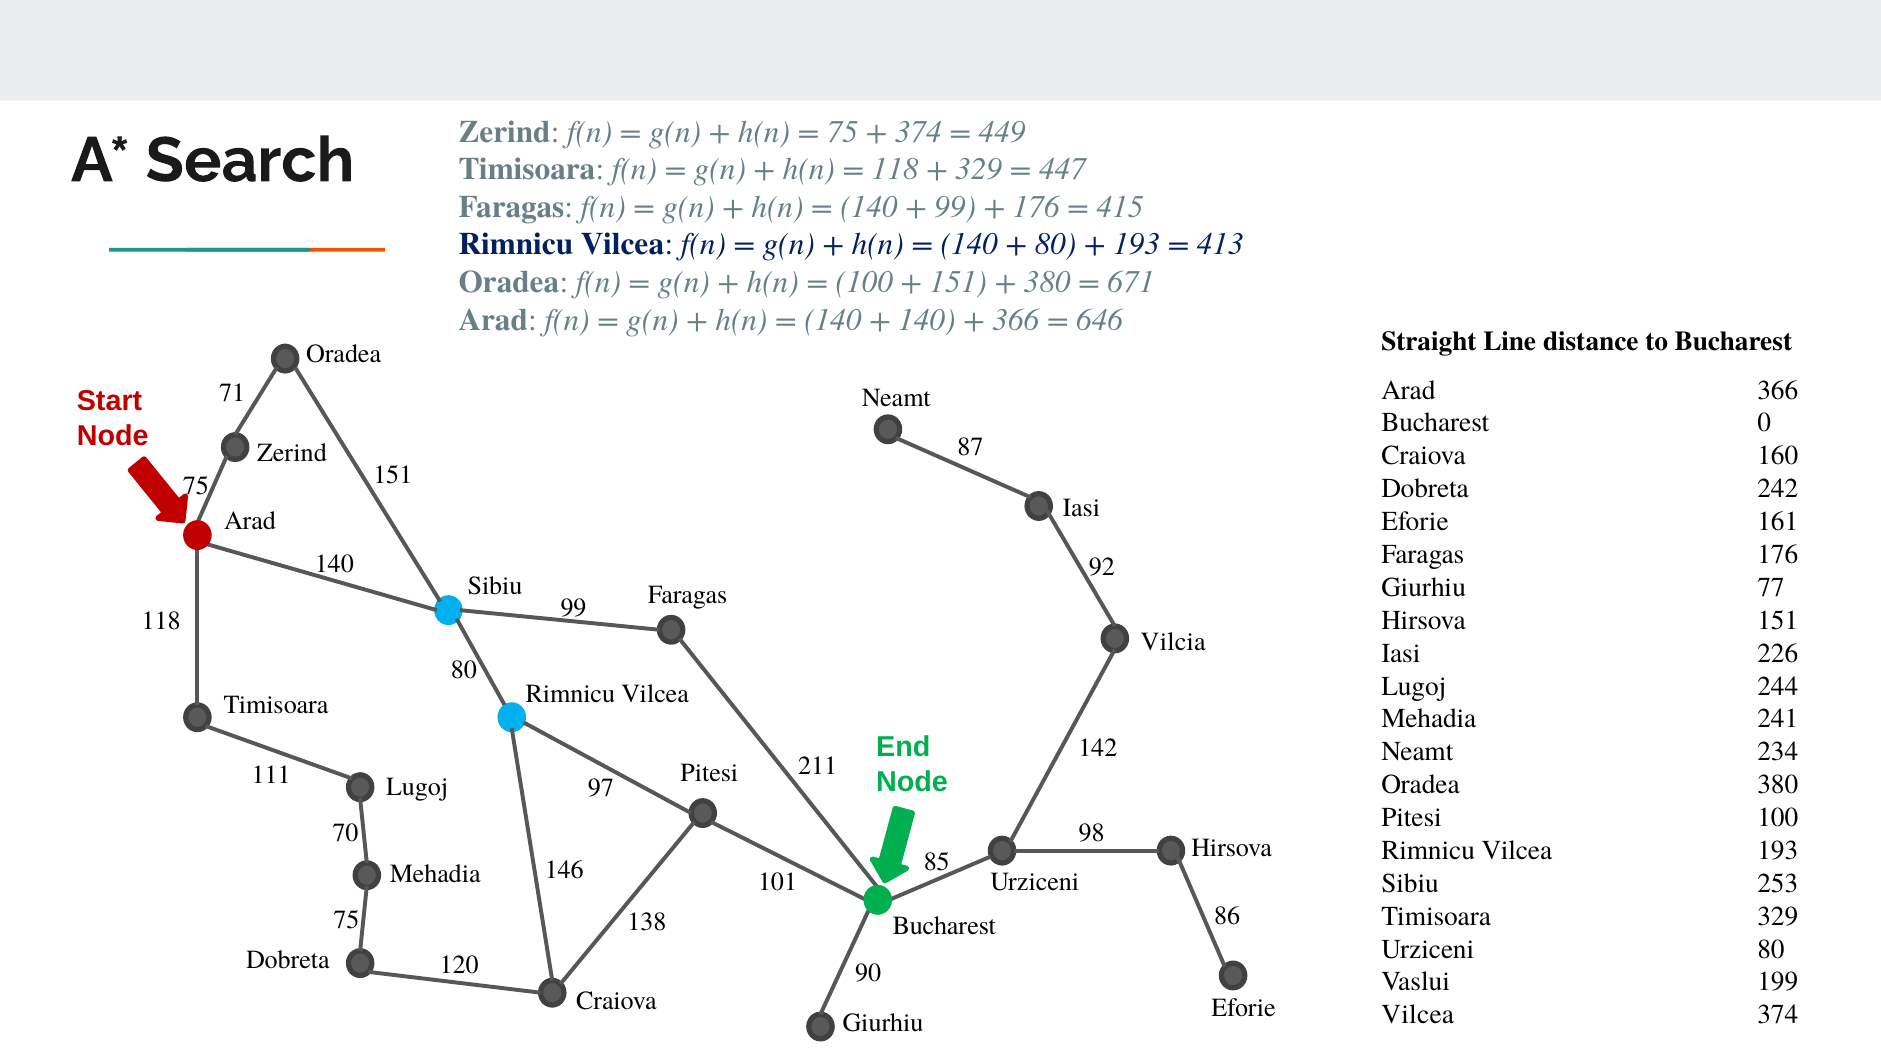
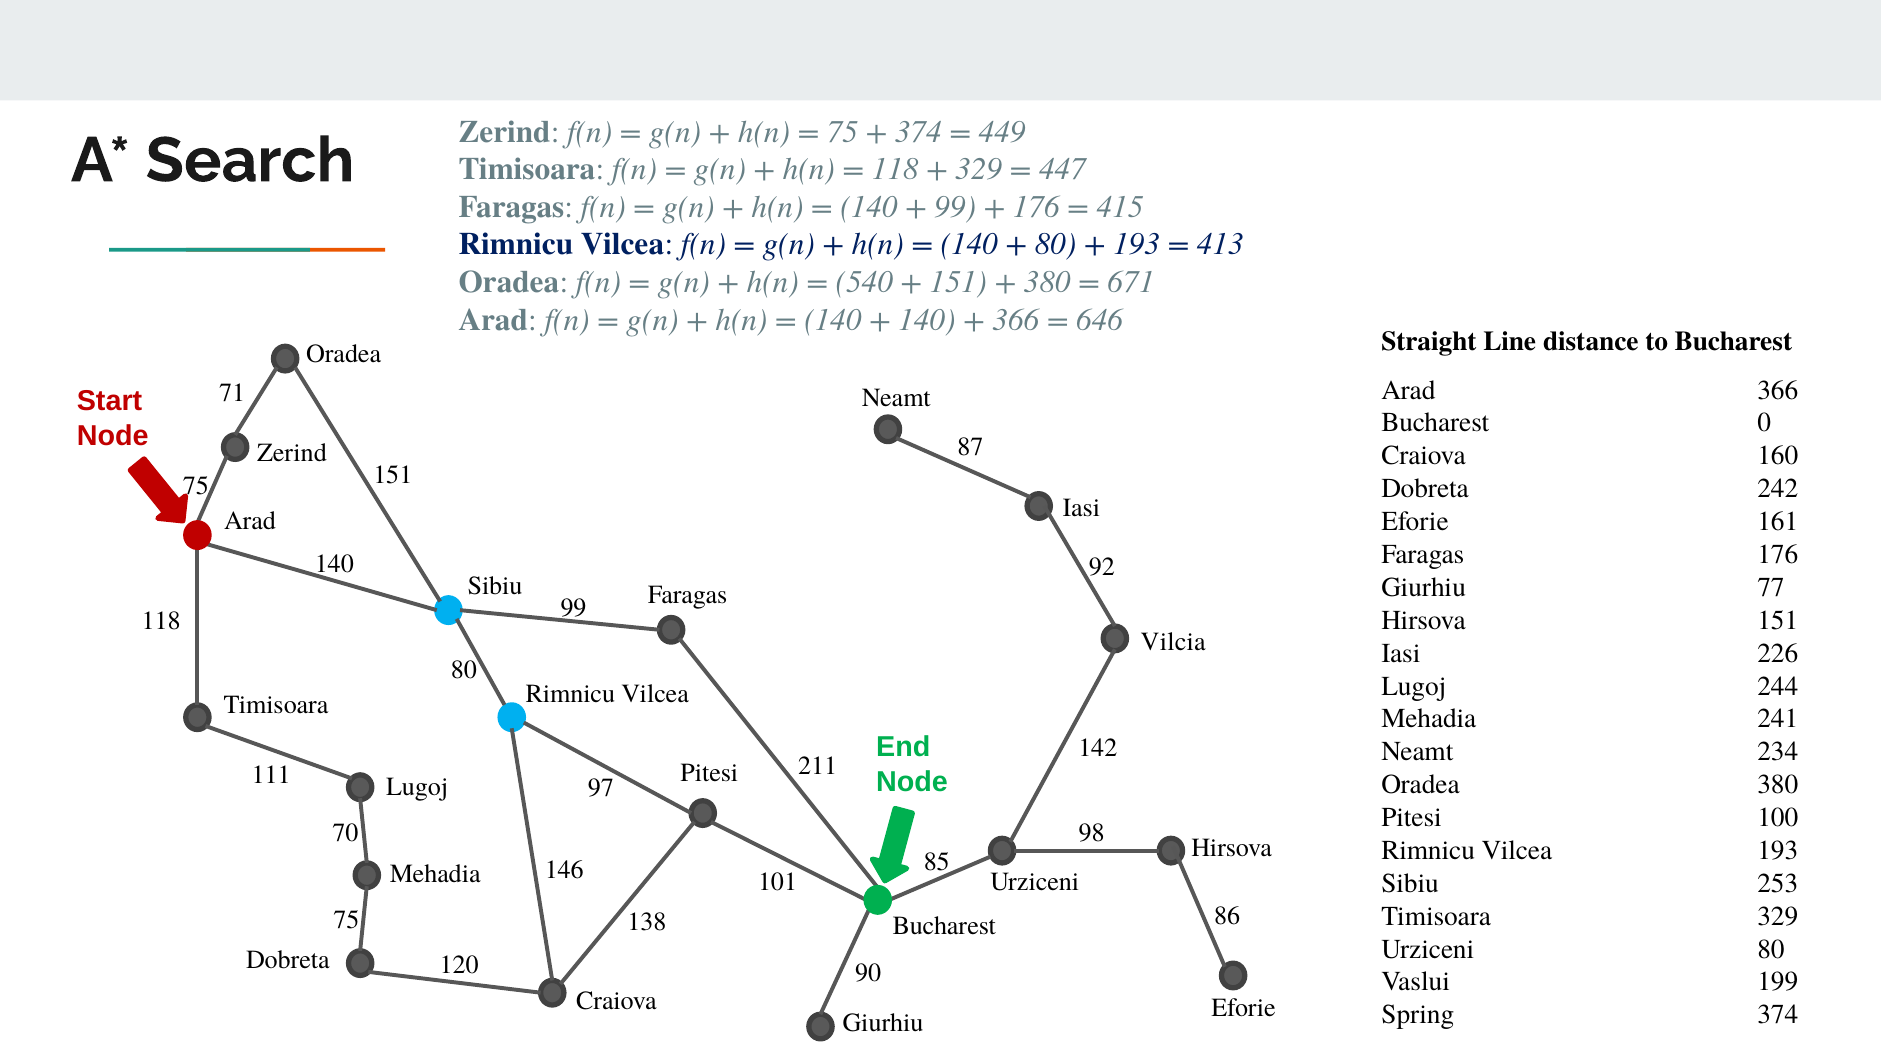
100: 100 -> 540 (864, 282)
Vilcea: Vilcea -> Spring (1418, 1015)
